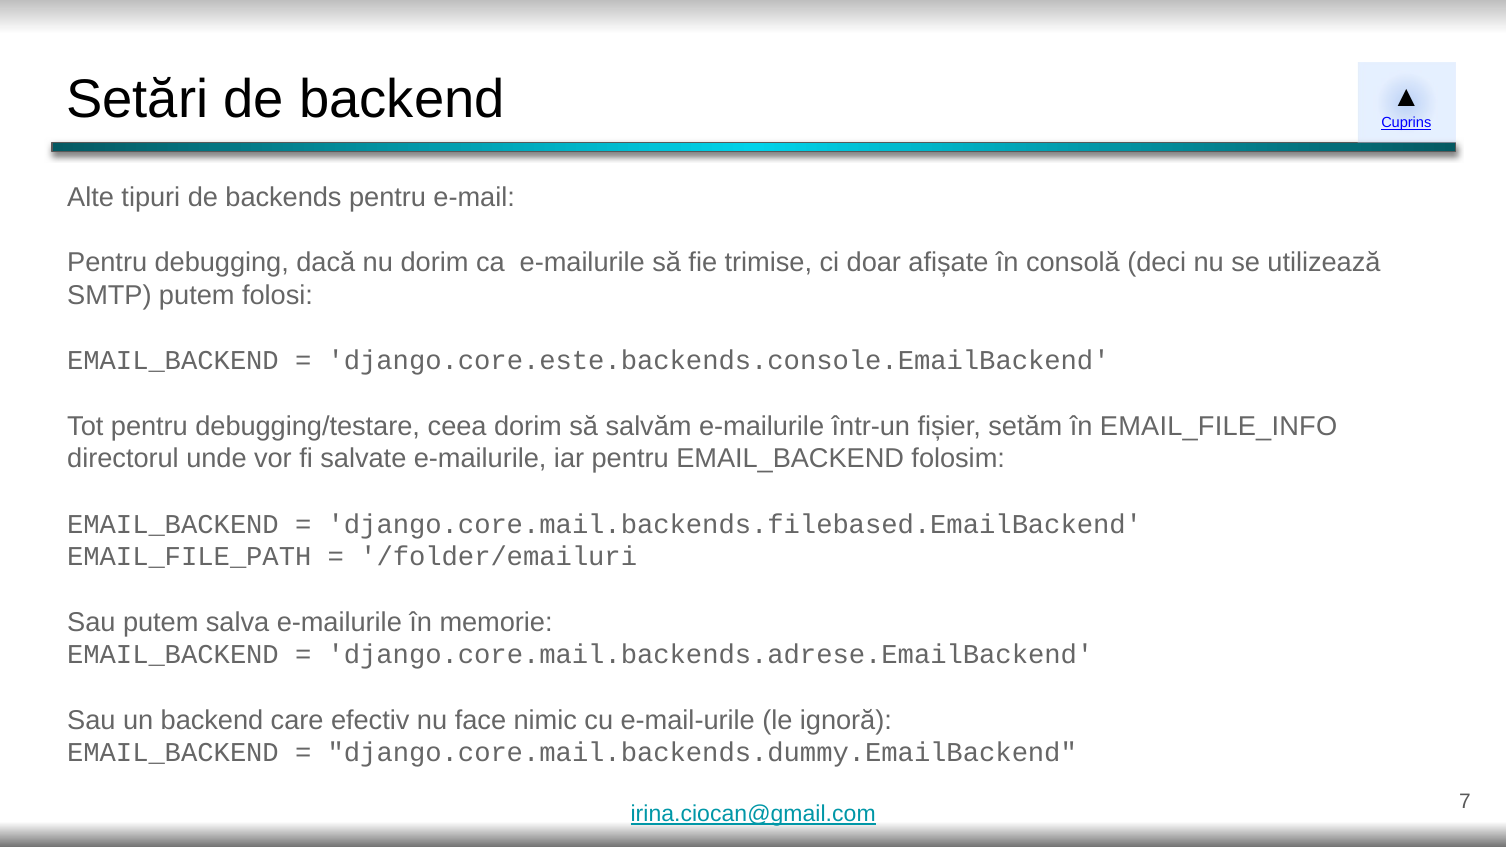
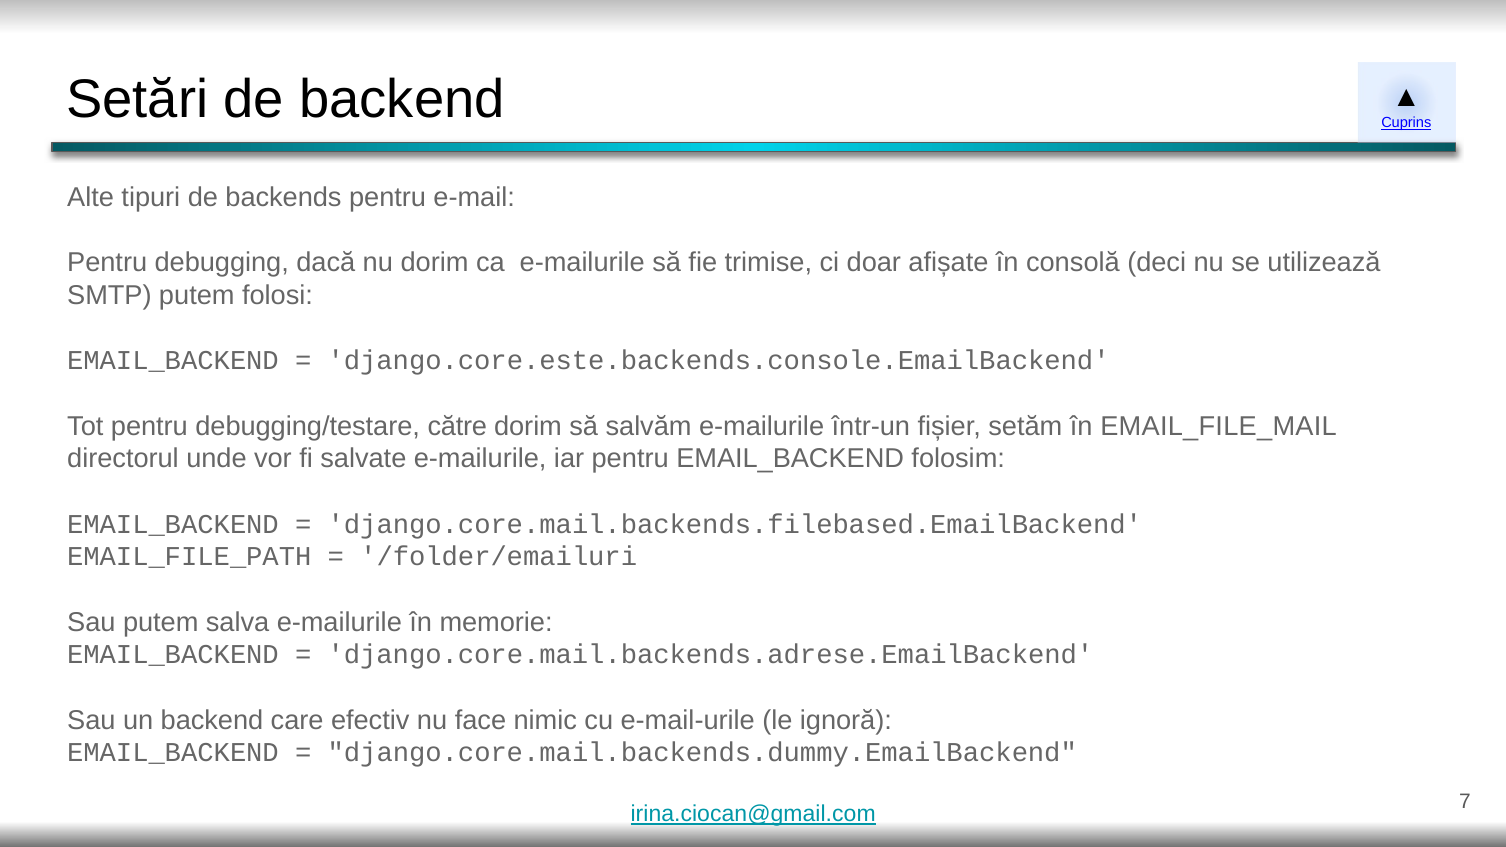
ceea: ceea -> către (457, 426)
EMAIL_FILE_INFO: EMAIL_FILE_INFO -> EMAIL_FILE_MAIL (1219, 426)
